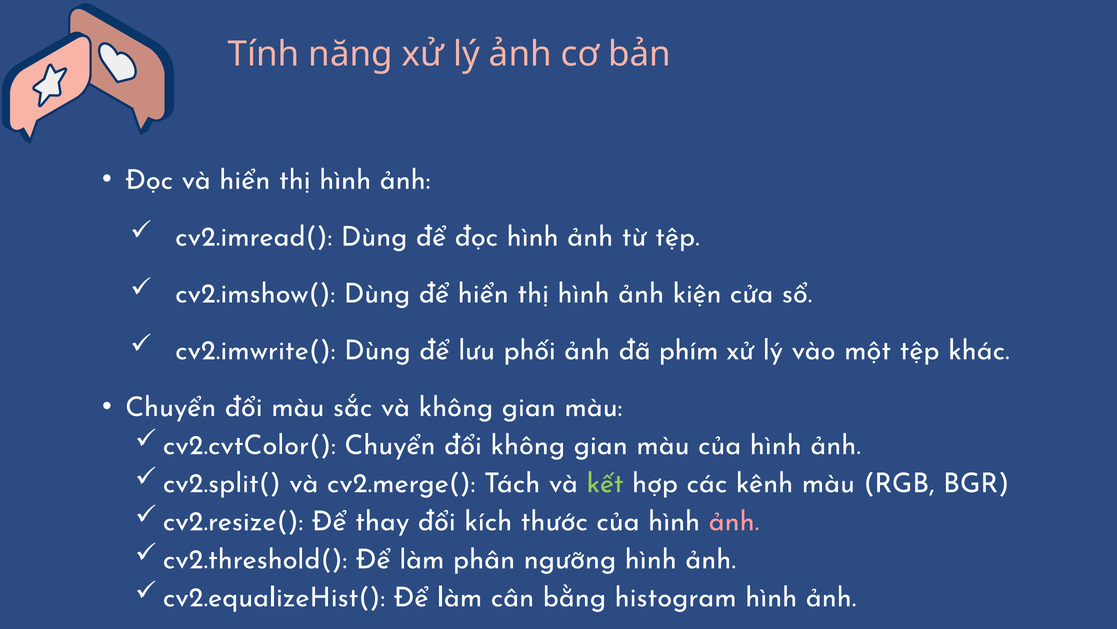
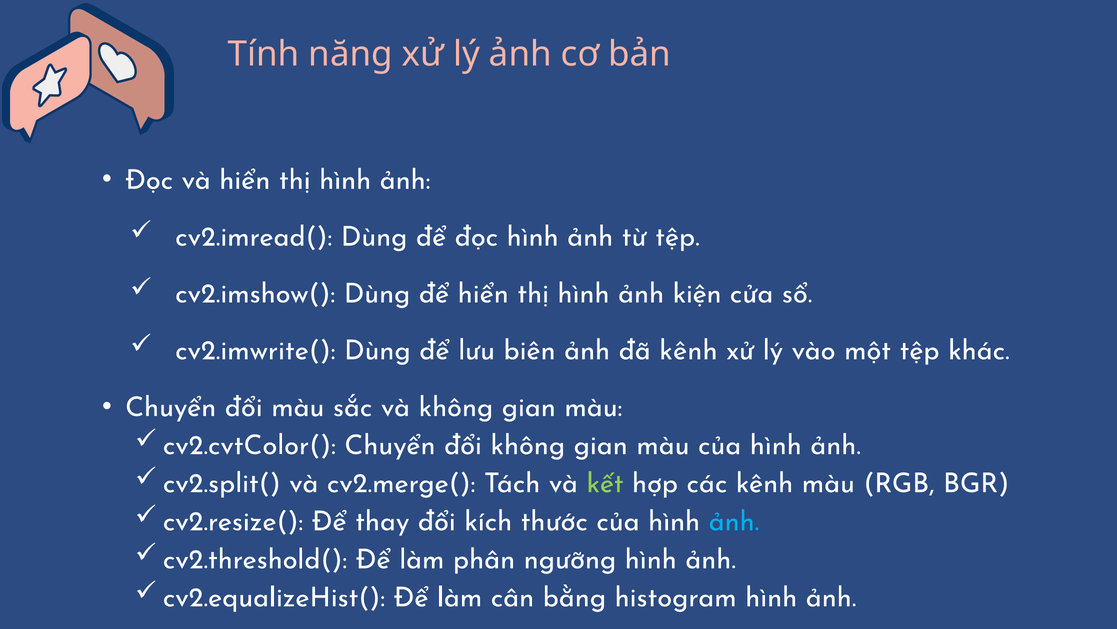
phối: phối -> biên (530, 350)
đã phím: phím -> kênh (688, 350)
ảnh colour: pink -> light blue (734, 521)
